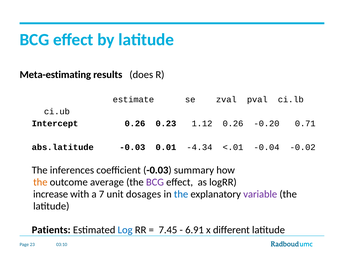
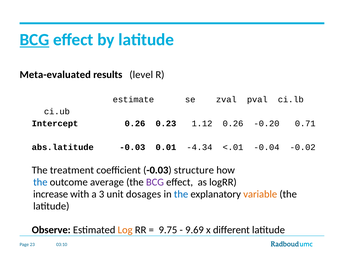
BCG underline: none -> present (34, 40)
Meta-estimating: Meta-estimating -> Meta-evaluated (55, 75)
does: does -> level (141, 75)
inferences: inferences -> treatment (72, 170)
summary: summary -> structure (194, 170)
the colour: orange -> blue (40, 182)
7: 7 -> 3 (102, 194)
variable colour: purple -> orange (260, 194)
Patients: Patients -> Observe (51, 230)
Log colour: blue -> orange (125, 230)
7.45: 7.45 -> 9.75 (168, 230)
6.91: 6.91 -> 9.69 (194, 230)
